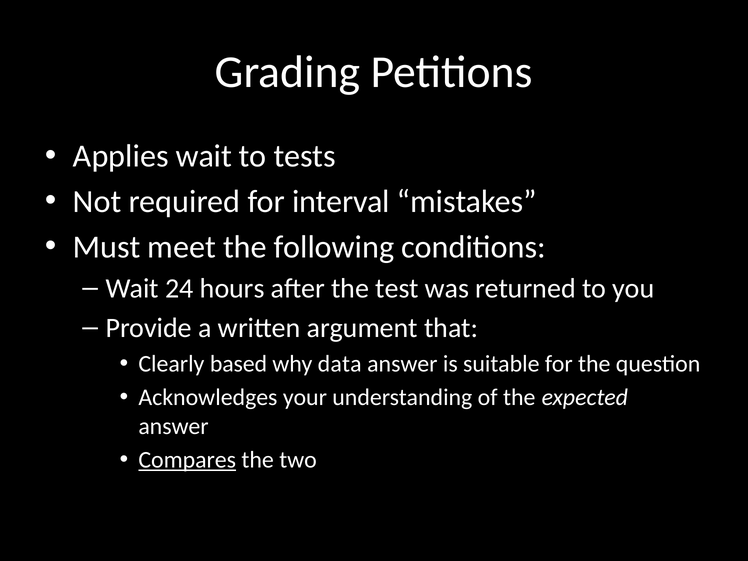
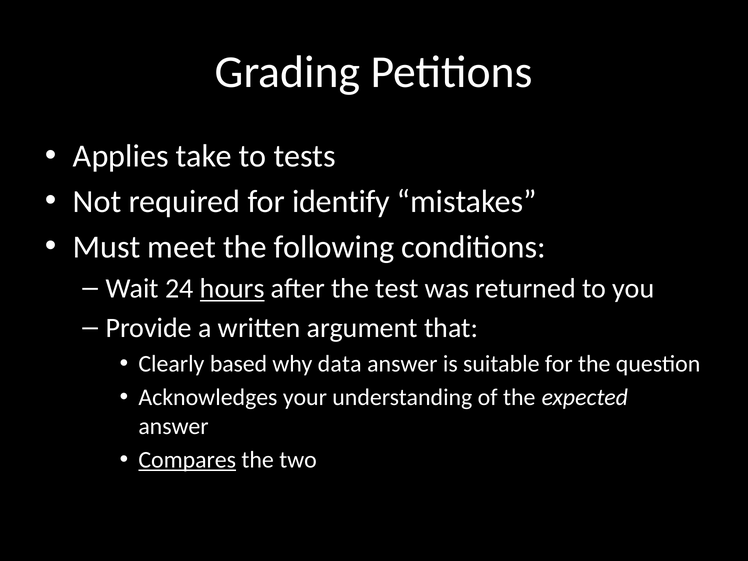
Applies wait: wait -> take (204, 156)
interval: interval -> identify (341, 202)
hours underline: none -> present (232, 289)
